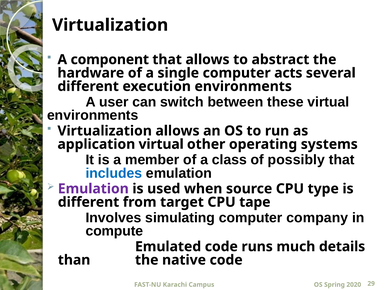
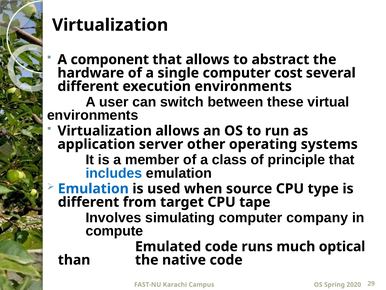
acts: acts -> cost (288, 73)
application virtual: virtual -> server (161, 144)
possibly: possibly -> principle (296, 159)
Emulation colour: purple -> blue (93, 188)
details: details -> optical (342, 246)
